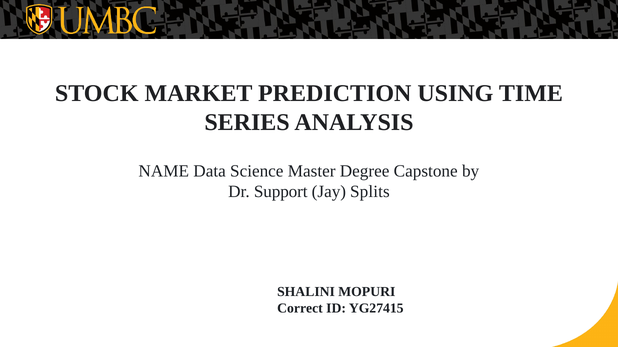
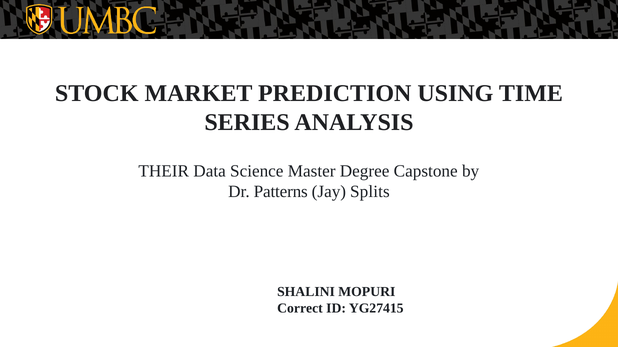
NAME: NAME -> THEIR (164, 171)
Support: Support -> Patterns (281, 192)
